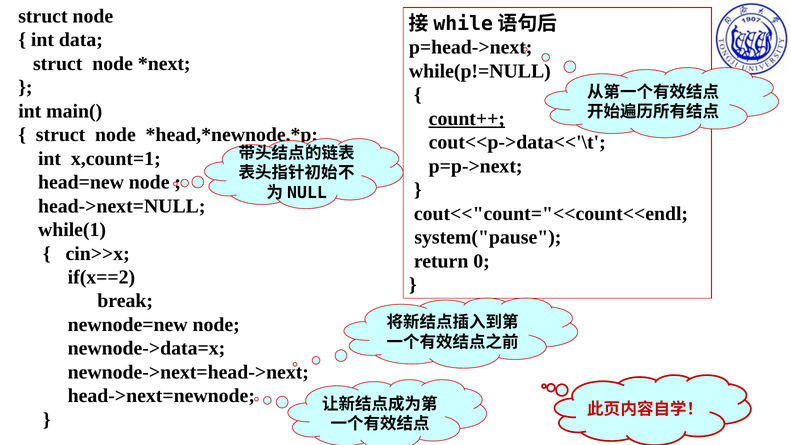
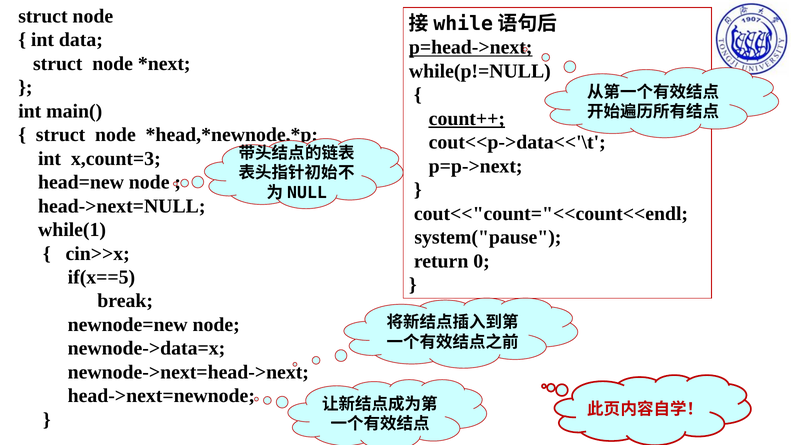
p=head->next underline: none -> present (471, 47)
x,count=1: x,count=1 -> x,count=3 (116, 159)
if(x==2: if(x==2 -> if(x==5 (101, 277)
